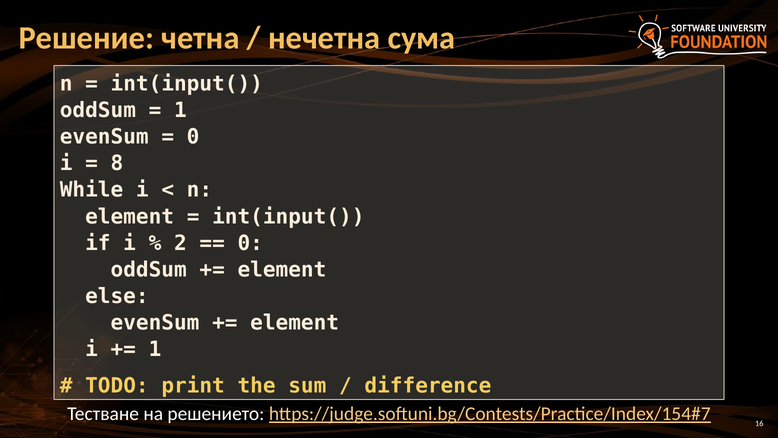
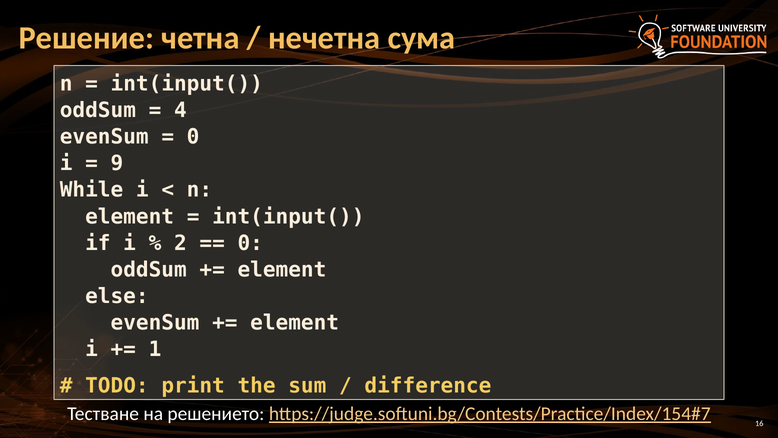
1: 1 -> 4 (180, 110)
8: 8 -> 9 (117, 163)
